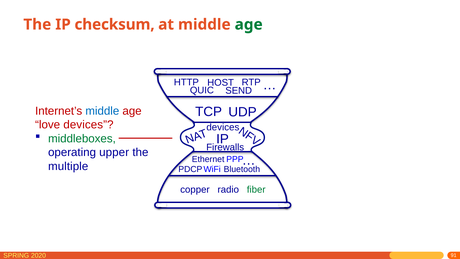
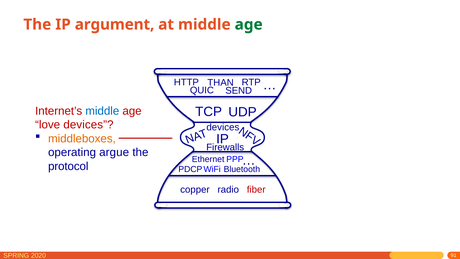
checksum: checksum -> argument (115, 24)
HOST: HOST -> THAN (221, 83)
middleboxes colour: green -> orange (82, 138)
upper: upper -> argue (114, 152)
multiple: multiple -> protocol (68, 166)
fiber colour: green -> red (256, 190)
